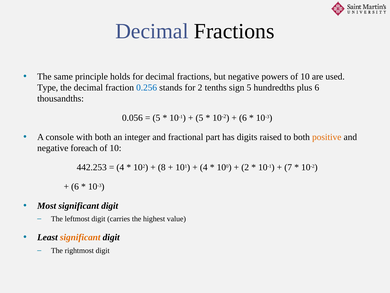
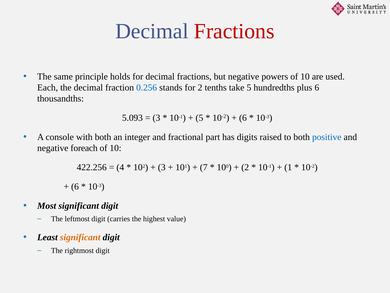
Fractions colour: black -> red (234, 31)
Type: Type -> Each (48, 87)
sign: sign -> take (237, 87)
0.056: 0.056 -> 5.093 (132, 118)
5: 5 -> 3 (156, 118)
positive colour: orange -> blue (327, 137)
442.253: 442.253 -> 422.256 (92, 167)
8: 8 -> 3 (162, 167)
4: 4 -> 7 (204, 167)
7: 7 -> 1 (288, 167)
